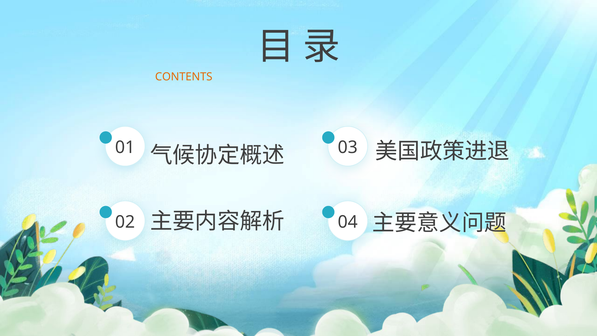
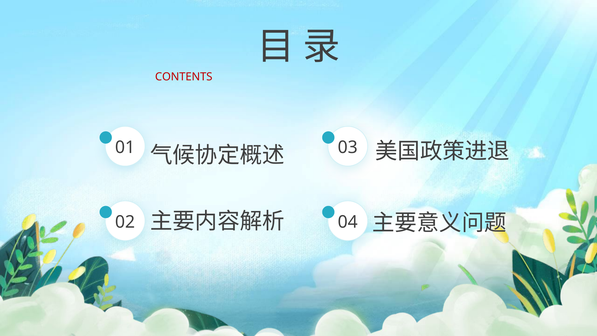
CONTENTS colour: orange -> red (184, 77)
